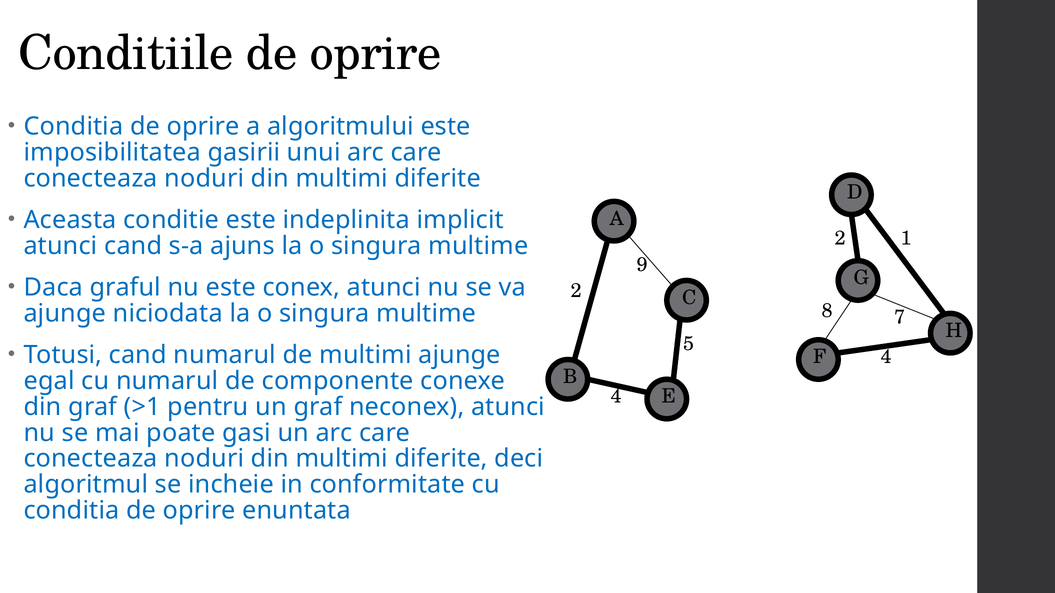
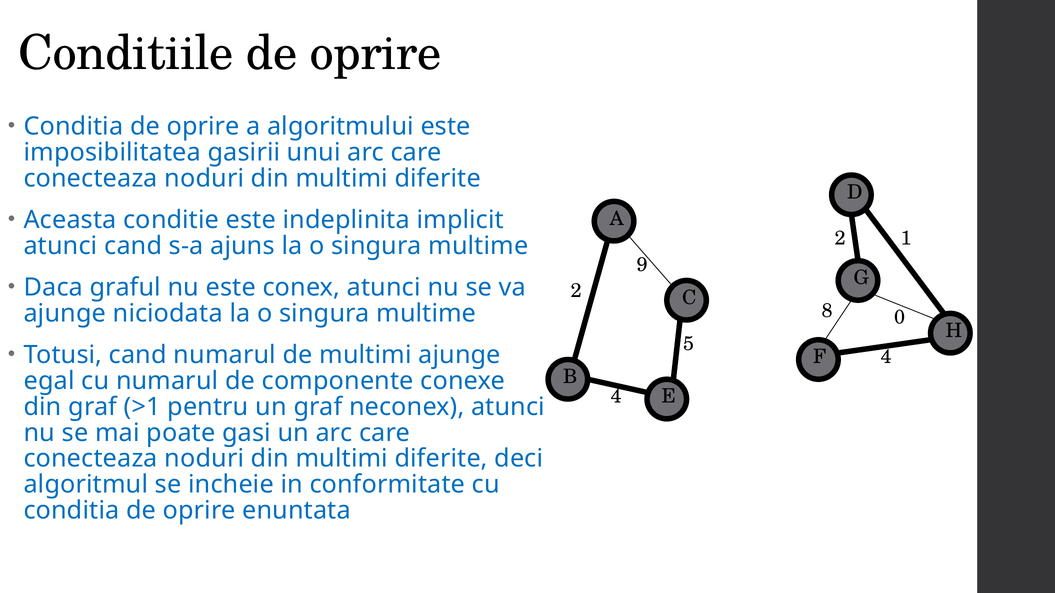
7: 7 -> 0 (900, 318)
